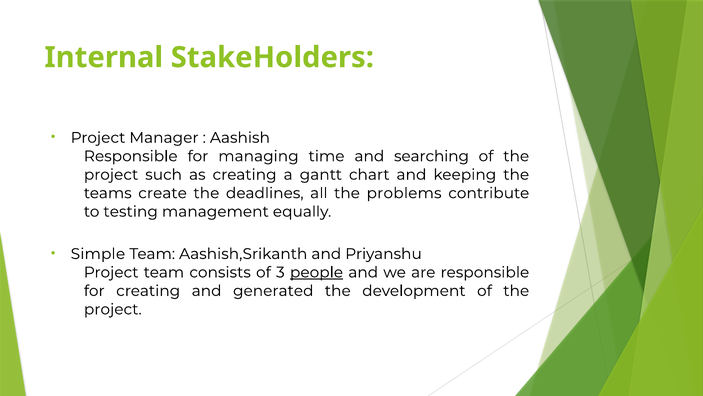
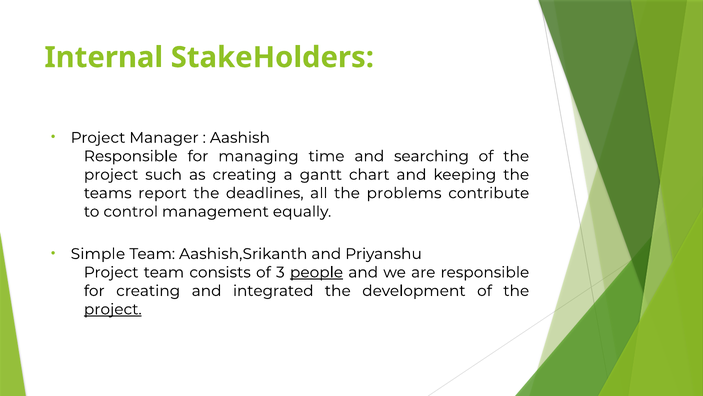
create: create -> report (162, 193)
testing: testing -> control (131, 211)
generated: generated -> integrated (273, 290)
project underline: none -> present (113, 309)
